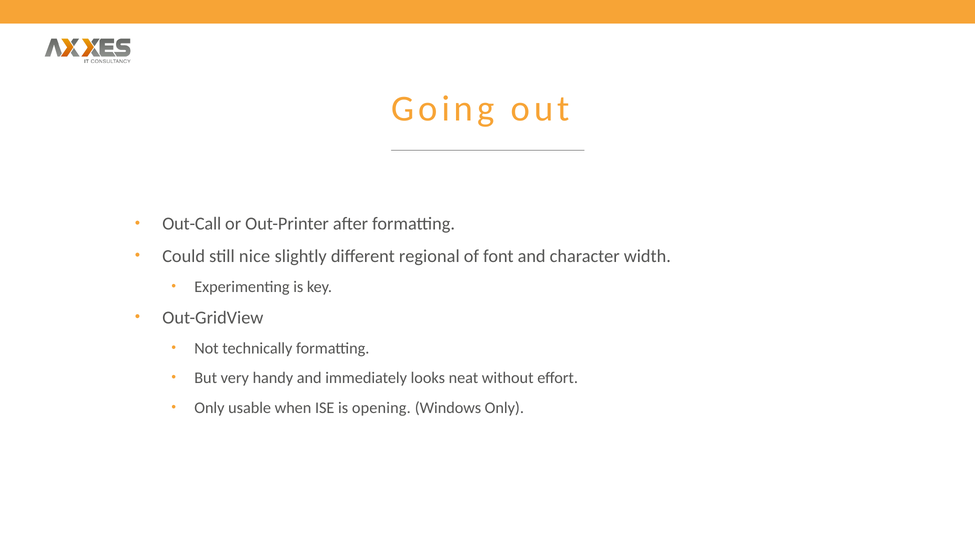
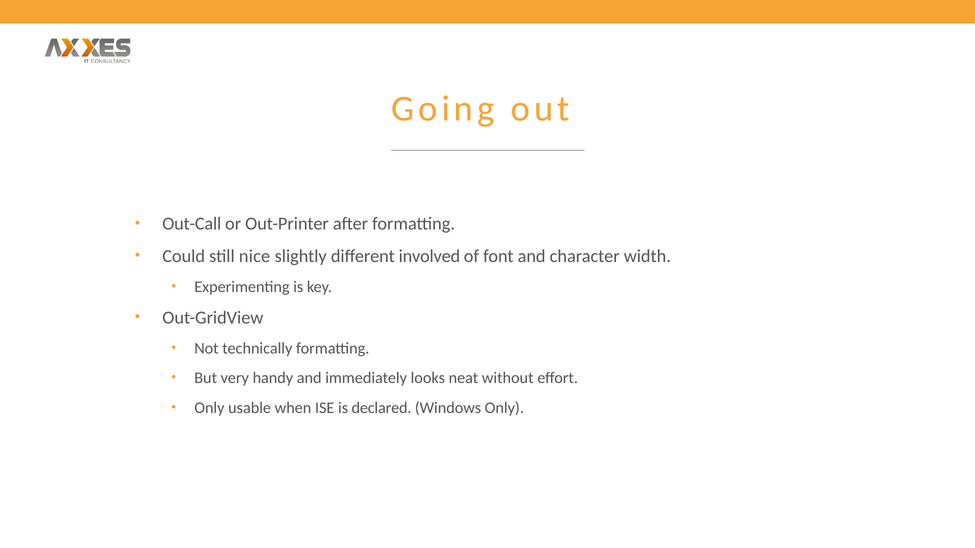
regional: regional -> involved (429, 256)
opening: opening -> declared (382, 408)
